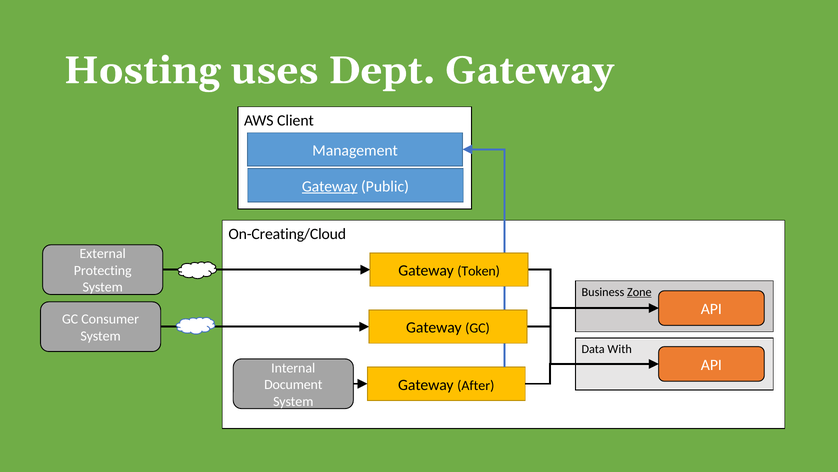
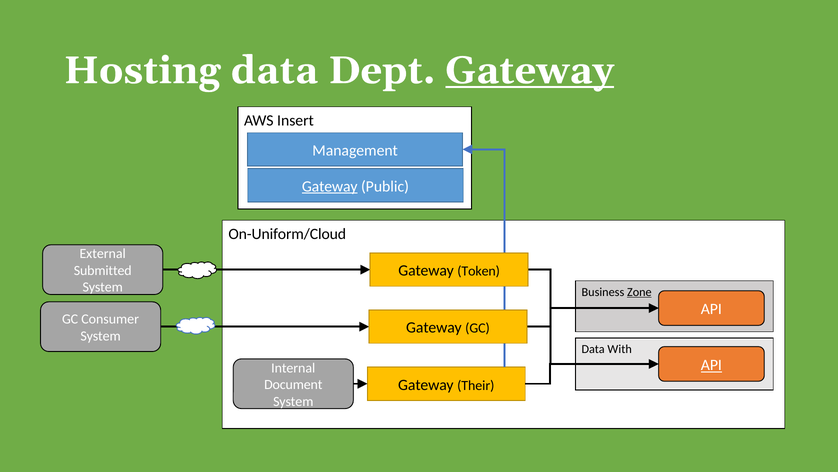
Hosting uses: uses -> data (274, 70)
Gateway underline: none -> present (530, 70)
Client: Client -> Insert (295, 120)
On-Creating/Cloud: On-Creating/Cloud -> On-Uniform/Cloud (287, 234)
Protecting: Protecting -> Submitted (103, 270)
API underline: none -> present (711, 365)
After: After -> Their (476, 385)
